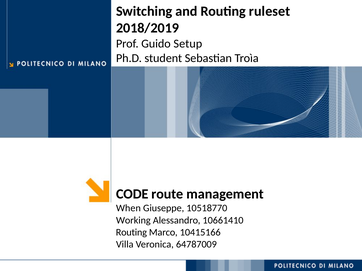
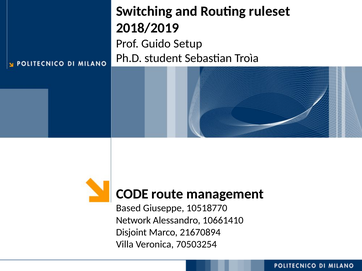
When: When -> Based (128, 209)
Working: Working -> Network (133, 221)
Routing: Routing -> Disjoint (131, 233)
10415166: 10415166 -> 21670894 (200, 233)
64787009: 64787009 -> 70503254 (196, 245)
